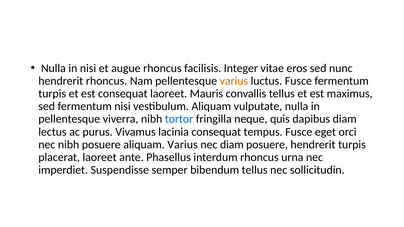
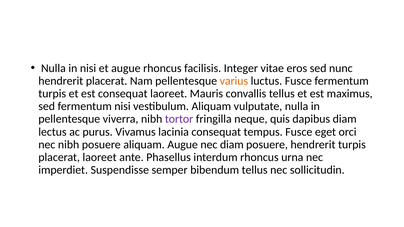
hendrerit rhoncus: rhoncus -> placerat (107, 81)
tortor colour: blue -> purple (179, 119)
aliquam Varius: Varius -> Augue (183, 145)
